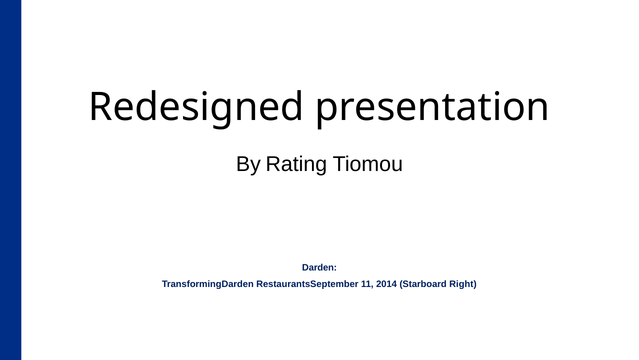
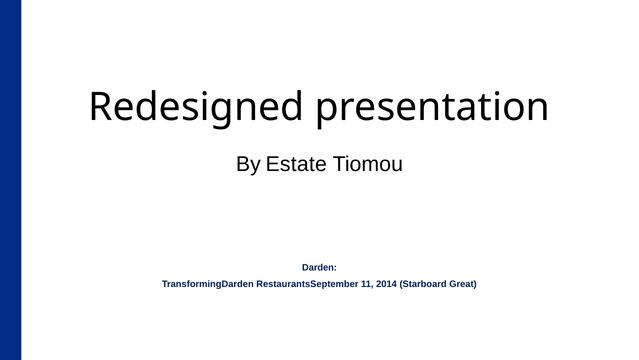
Rating: Rating -> Estate (296, 164)
Right: Right -> Great (463, 284)
